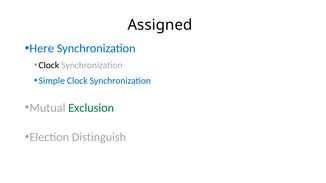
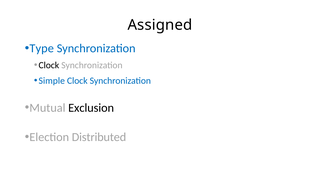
Here: Here -> Type (42, 49)
Exclusion colour: green -> black (91, 108)
Distinguish: Distinguish -> Distributed (99, 137)
